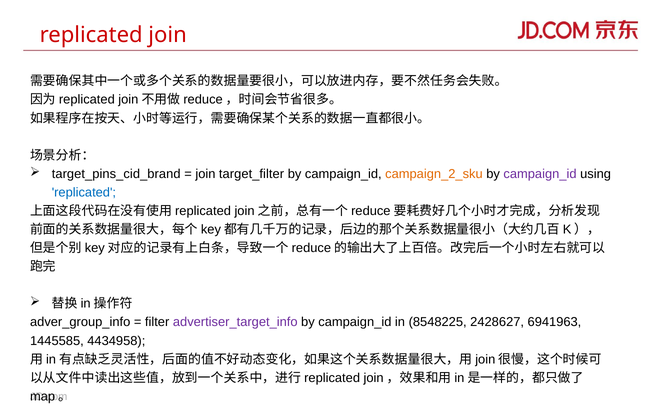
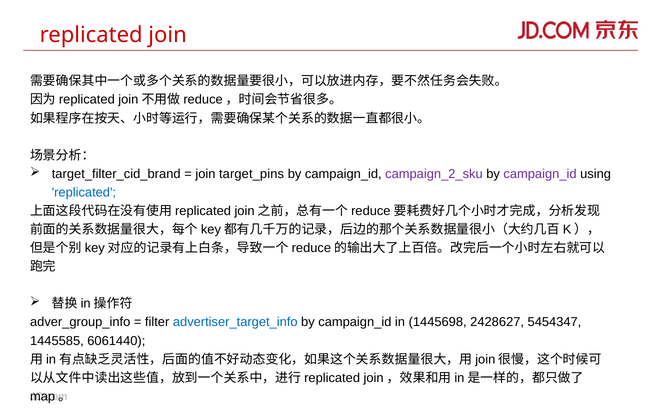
target_pins_cid_brand: target_pins_cid_brand -> target_filter_cid_brand (116, 174)
target_filter: target_filter -> target_pins (252, 174)
campaign_2_sku colour: orange -> purple (434, 174)
advertiser_target_info colour: purple -> blue (235, 322)
8548225: 8548225 -> 1445698 (438, 322)
6941963: 6941963 -> 5454347 (554, 322)
4434958: 4434958 -> 6061440 (116, 341)
